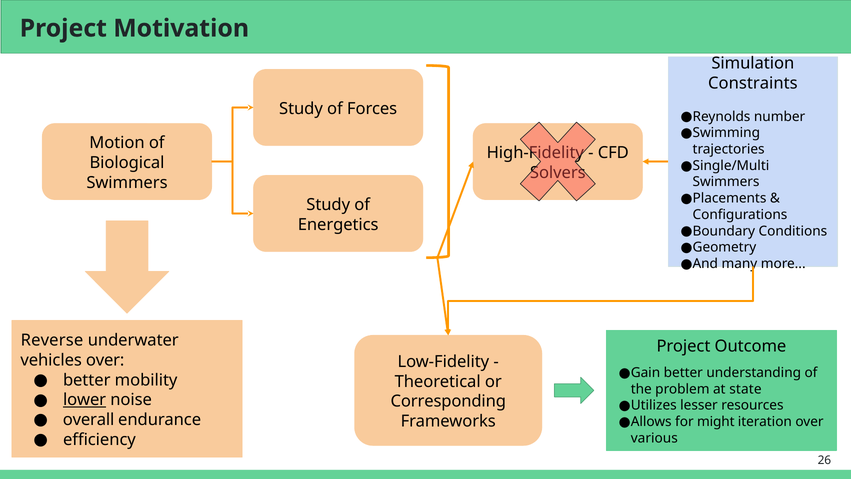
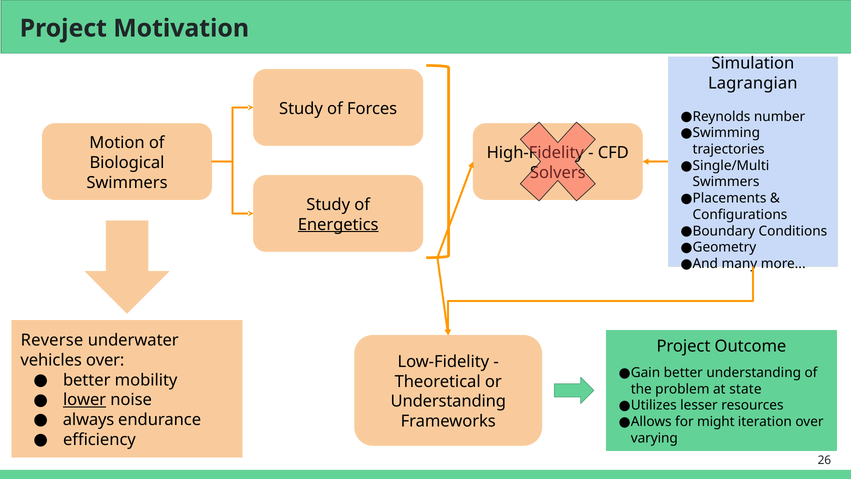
Constraints: Constraints -> Lagrangian (753, 83)
Energetics underline: none -> present (338, 224)
Corresponding: Corresponding -> Understanding (448, 401)
overall: overall -> always (89, 419)
various: various -> varying (654, 438)
